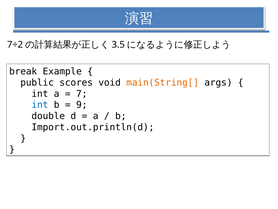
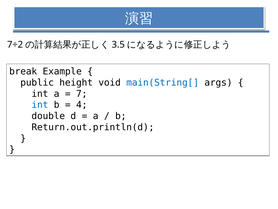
scores: scores -> height (76, 82)
main(String[ colour: orange -> blue (163, 82)
9: 9 -> 4 (82, 105)
Import.out.println(d: Import.out.println(d -> Return.out.println(d (93, 127)
